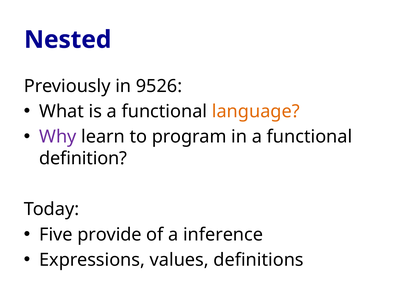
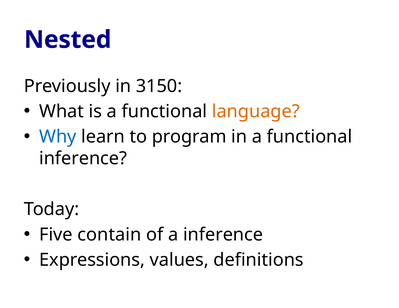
9526: 9526 -> 3150 (159, 86)
Why colour: purple -> blue (58, 137)
definition: definition -> inference (83, 159)
provide: provide -> contain (109, 235)
